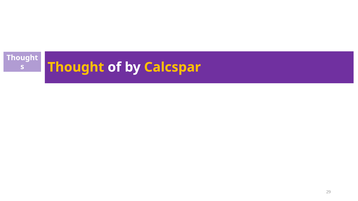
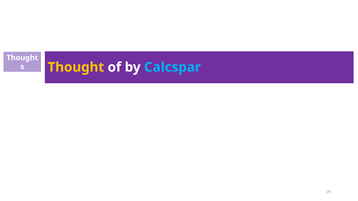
Calcspar colour: yellow -> light blue (172, 67)
